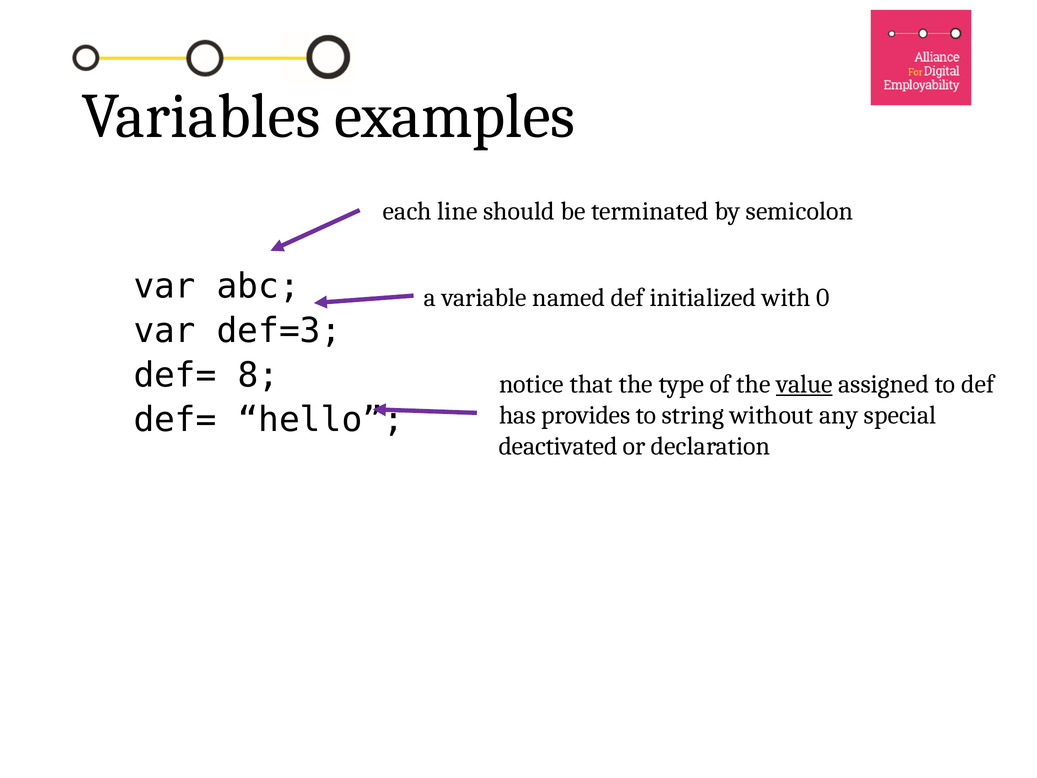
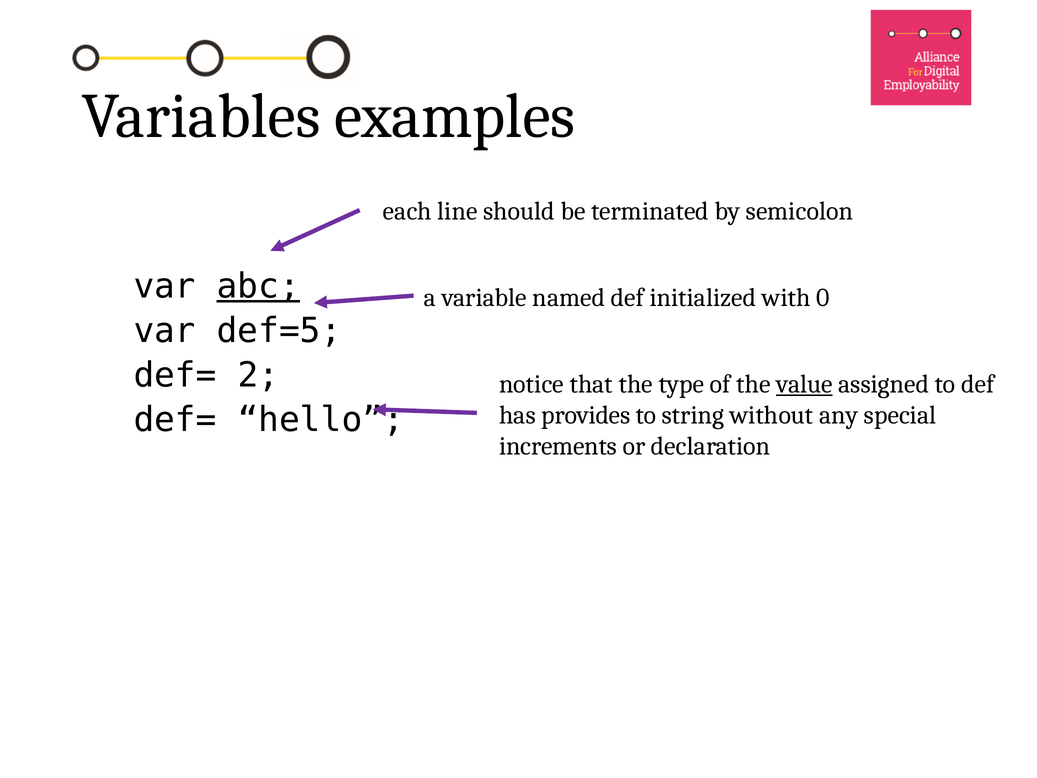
abc underline: none -> present (258, 286)
def=3: def=3 -> def=5 (279, 331)
8: 8 -> 2 (258, 375)
deactivated: deactivated -> increments (558, 446)
